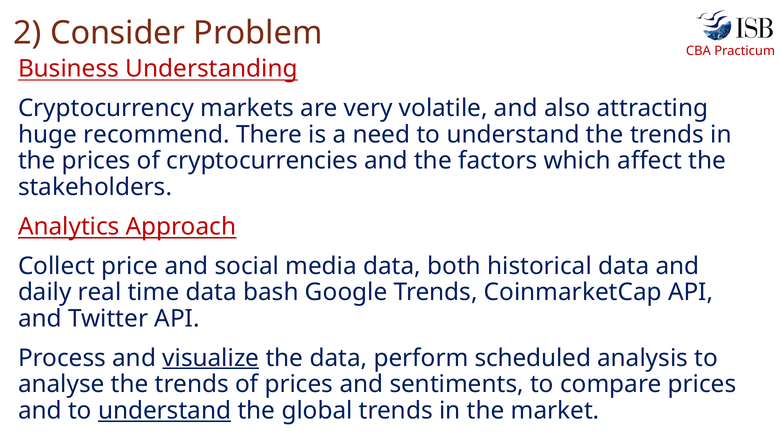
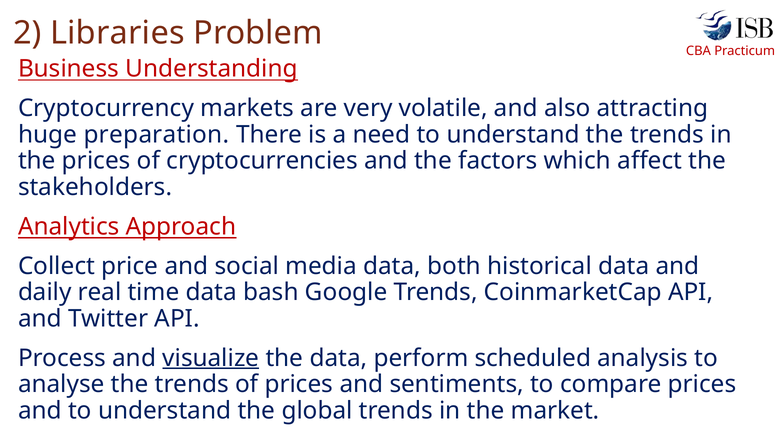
Consider: Consider -> Libraries (117, 33)
recommend: recommend -> preparation (156, 135)
understand underline: present -> none (165, 411)
